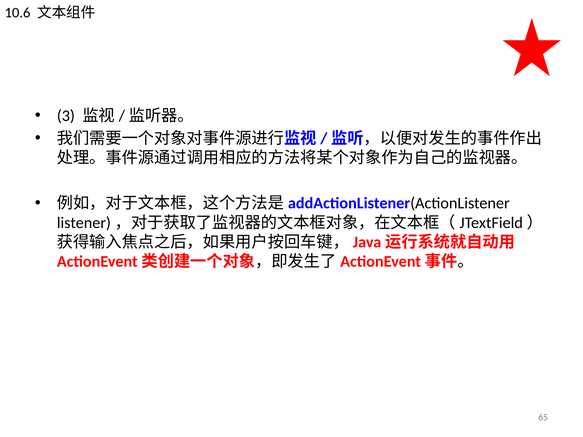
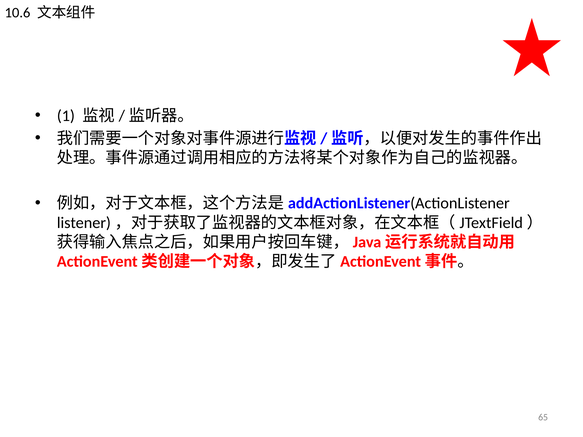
3: 3 -> 1 (66, 116)
